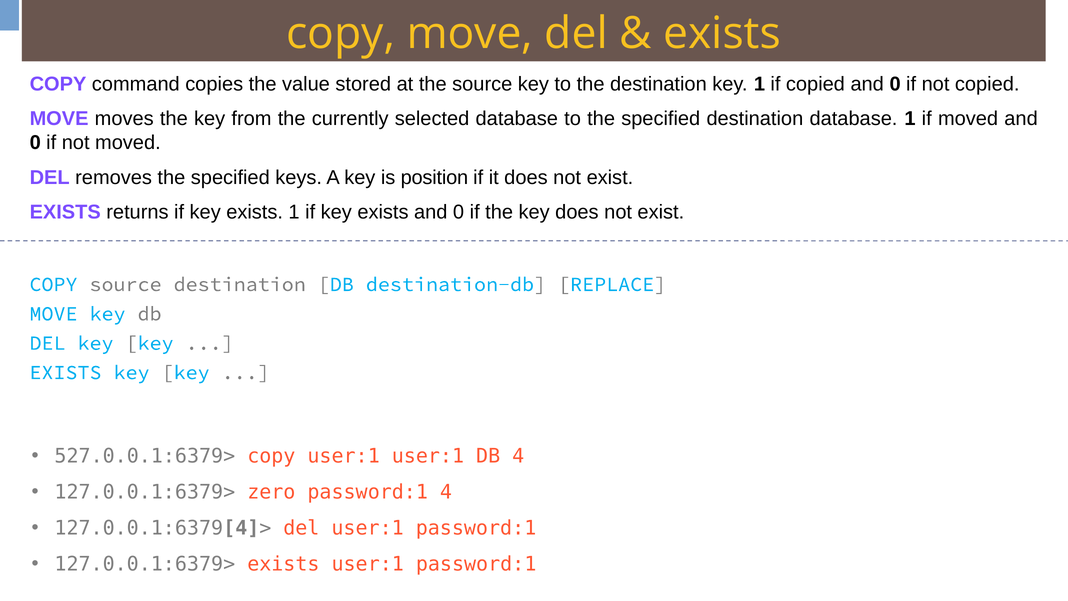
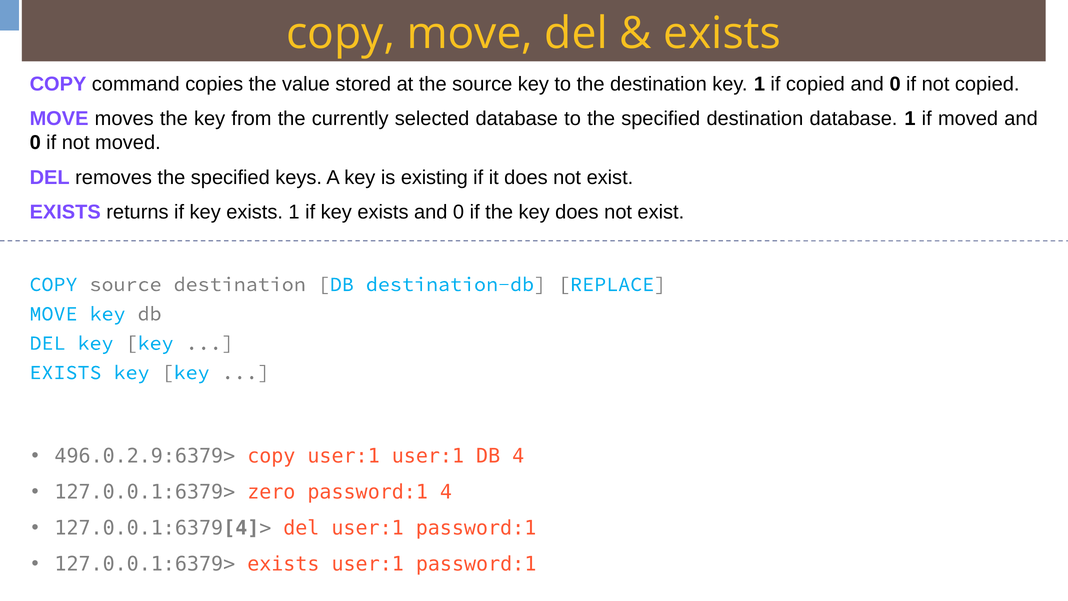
position: position -> existing (434, 177)
527.0.0.1:6379>: 527.0.0.1:6379> -> 496.0.2.9:6379> (145, 456)
